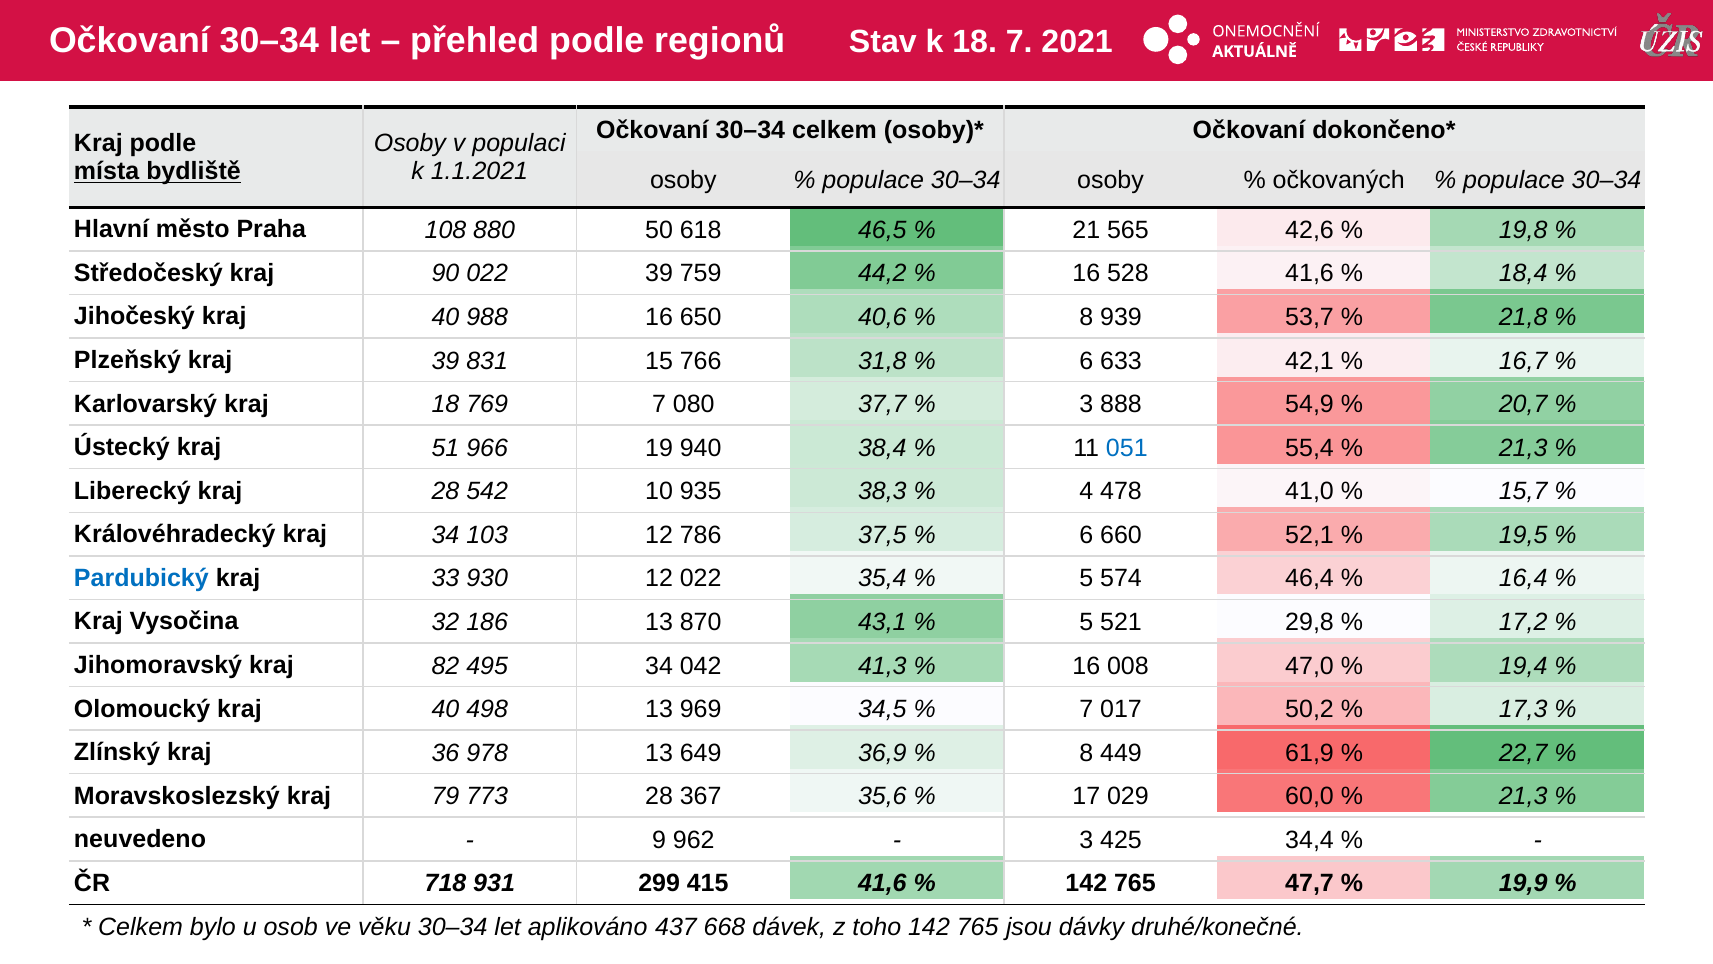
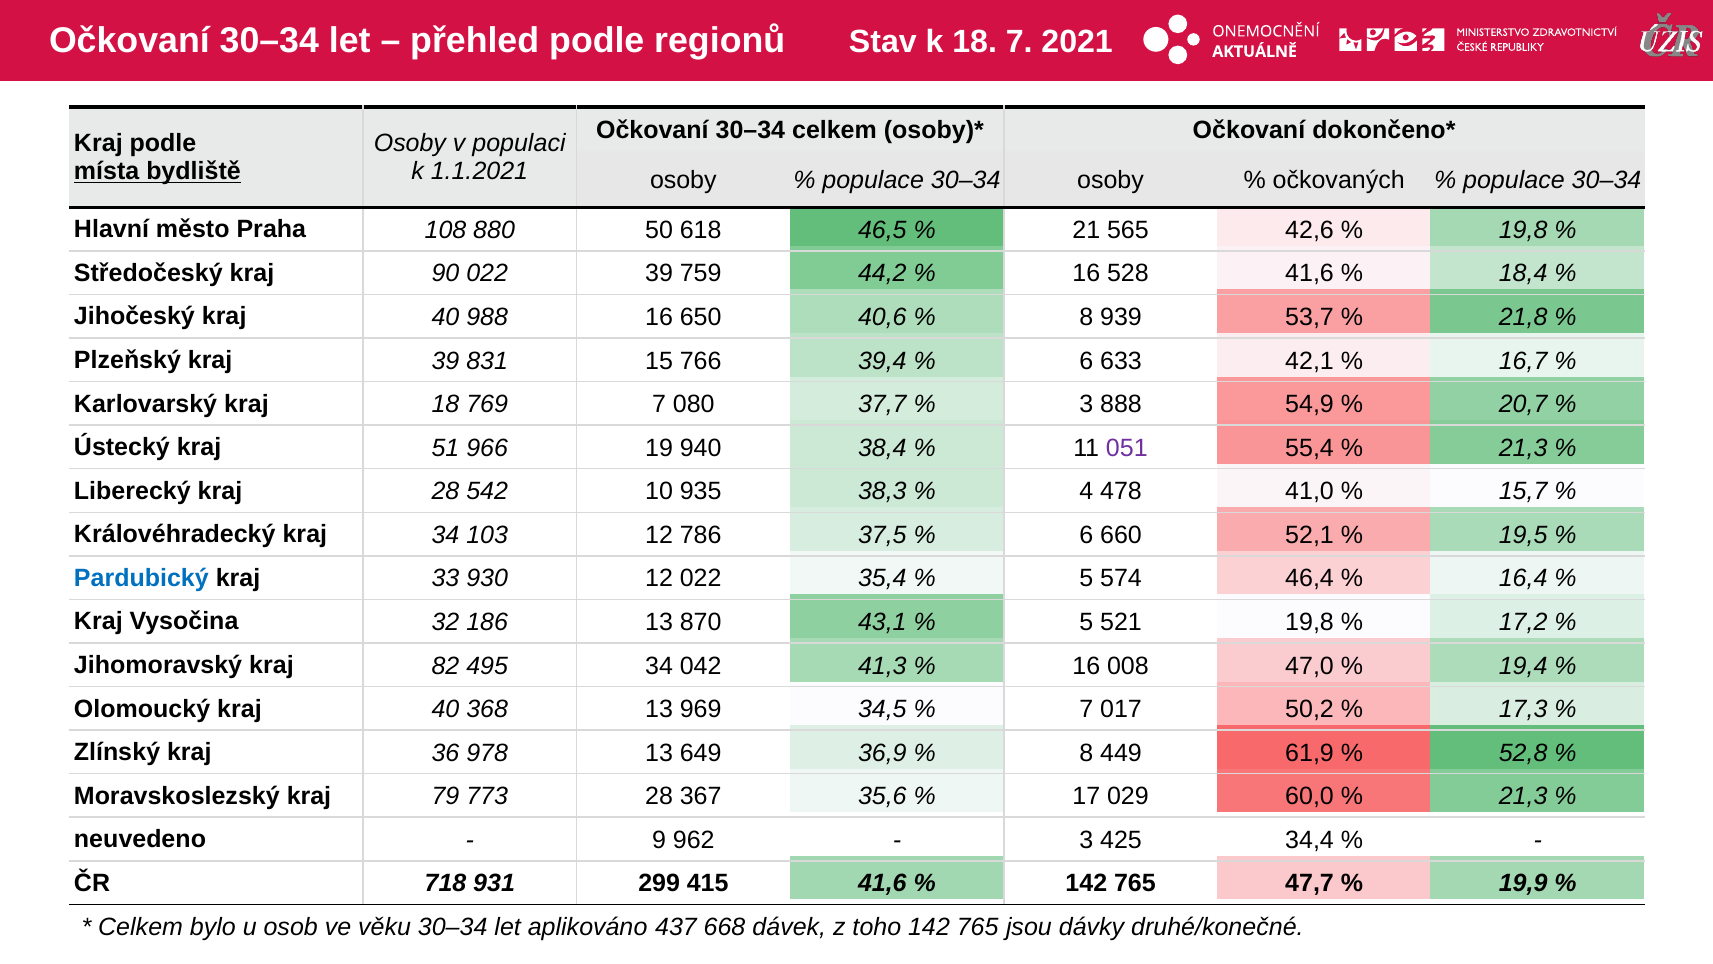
31,8: 31,8 -> 39,4 (882, 361)
051 colour: blue -> purple (1127, 448)
521 29,8: 29,8 -> 19,8 (1310, 622)
498: 498 -> 368 (487, 709)
22,7: 22,7 -> 52,8 (1523, 753)
